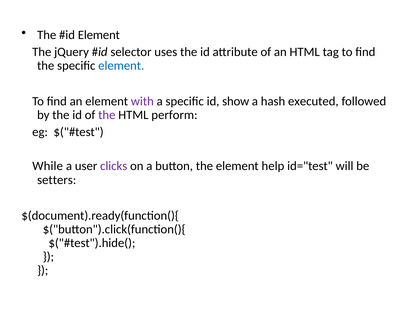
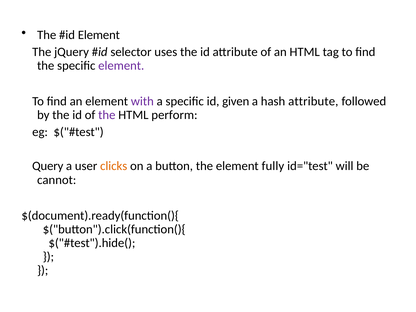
element colour: blue -> purple (121, 66)
show: show -> given (236, 101)
hash executed: executed -> attribute (313, 101)
While: While -> Query (48, 166)
clicks colour: purple -> orange (114, 166)
help: help -> fully (273, 166)
setters: setters -> cannot (57, 180)
